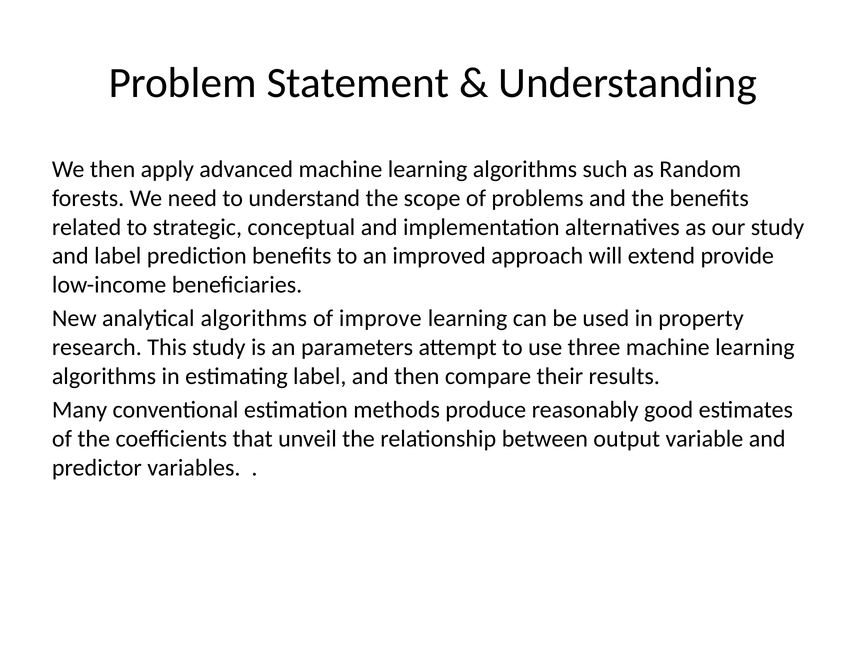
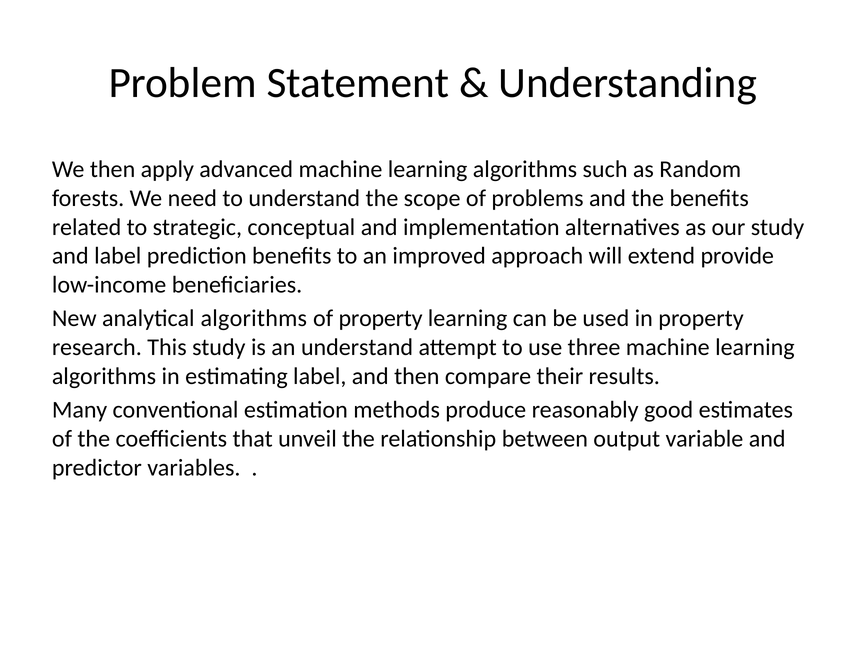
of improve: improve -> property (381, 319)
an parameters: parameters -> understand (357, 348)
